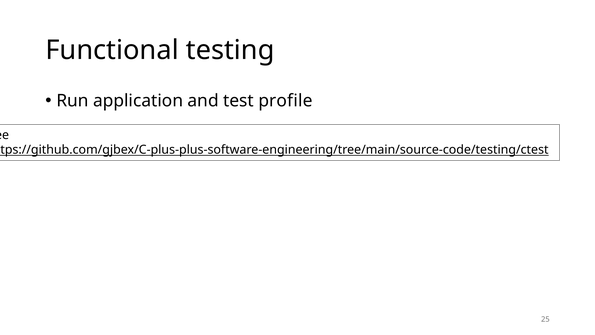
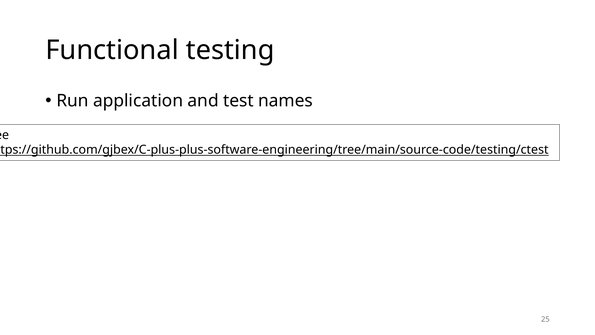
profile: profile -> names (286, 101)
